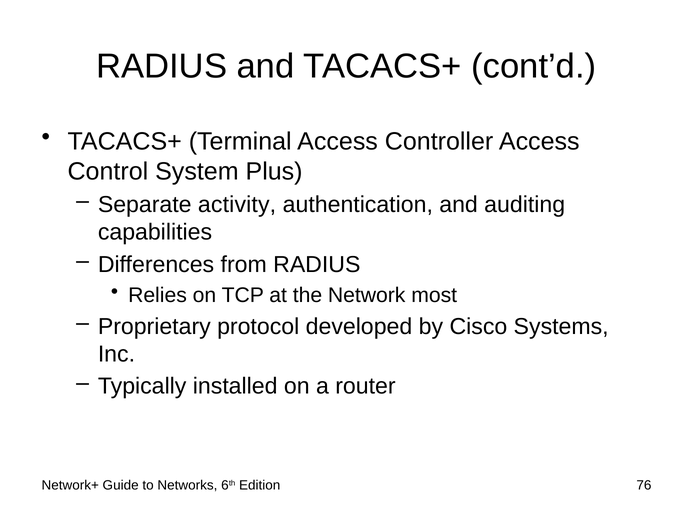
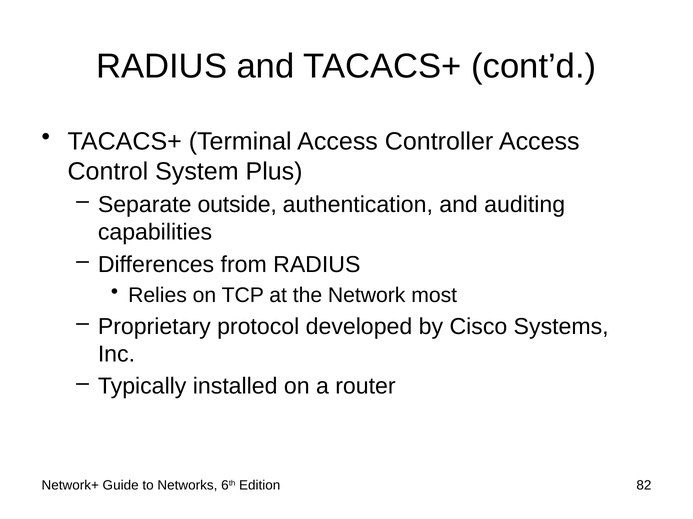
activity: activity -> outside (237, 205)
76: 76 -> 82 (644, 486)
